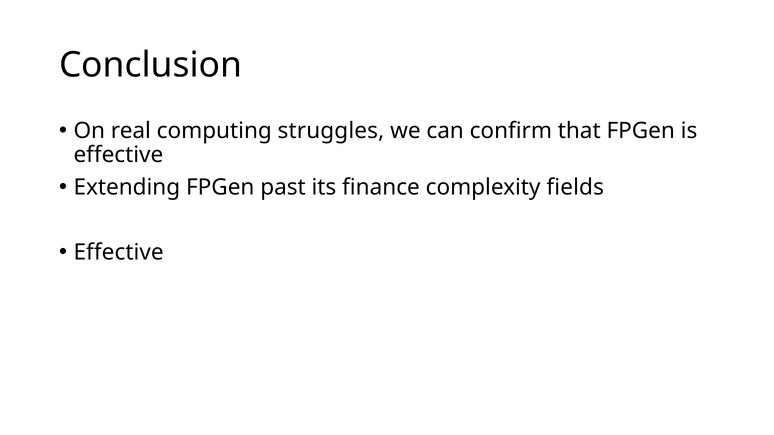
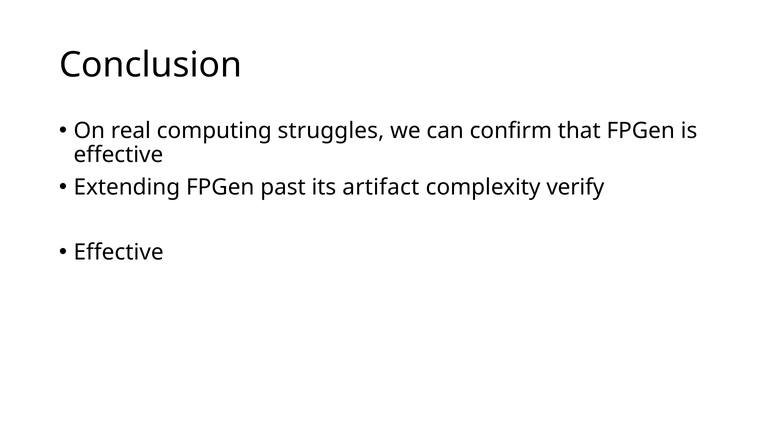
finance: finance -> artifact (381, 188)
fields: fields -> verify (575, 188)
